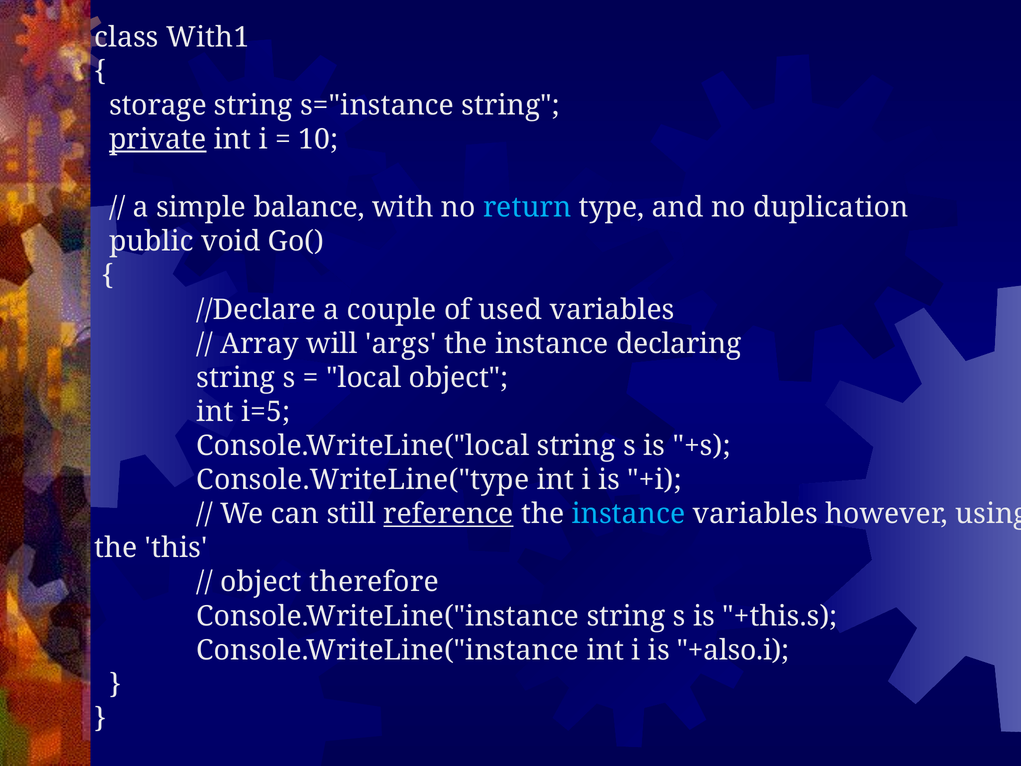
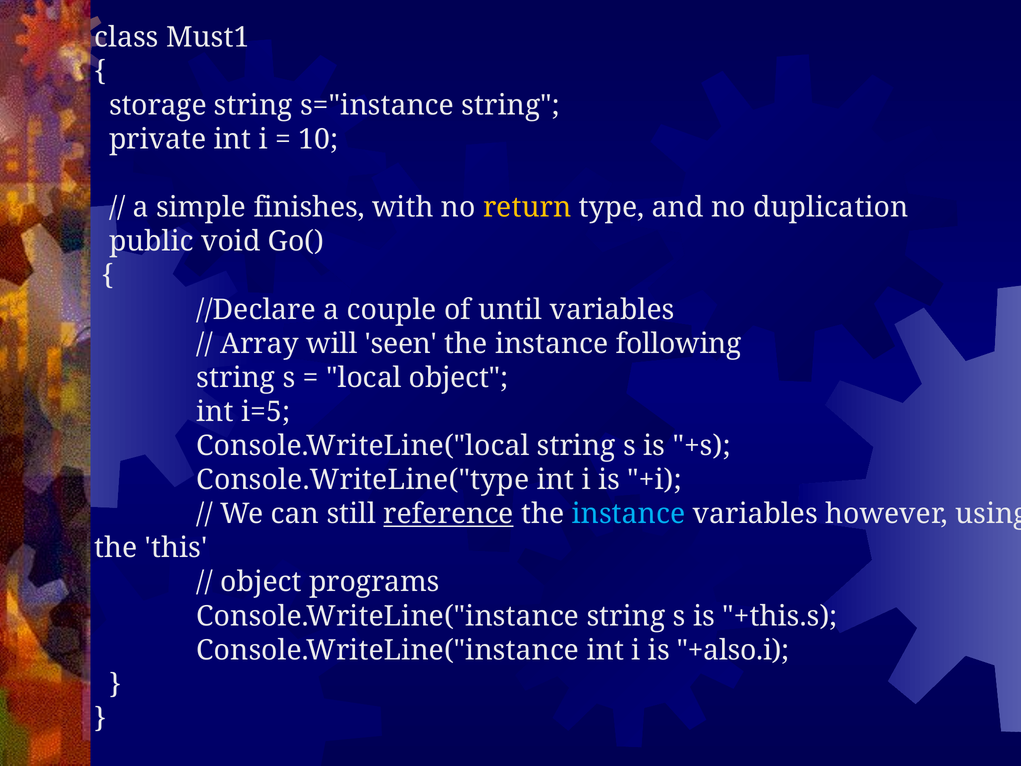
With1: With1 -> Must1 (208, 37)
private underline: present -> none (158, 139)
balance: balance -> finishes (309, 207)
return colour: light blue -> yellow (527, 207)
used: used -> until (510, 310)
args: args -> seen (401, 344)
declaring: declaring -> following (679, 344)
therefore: therefore -> programs (374, 582)
